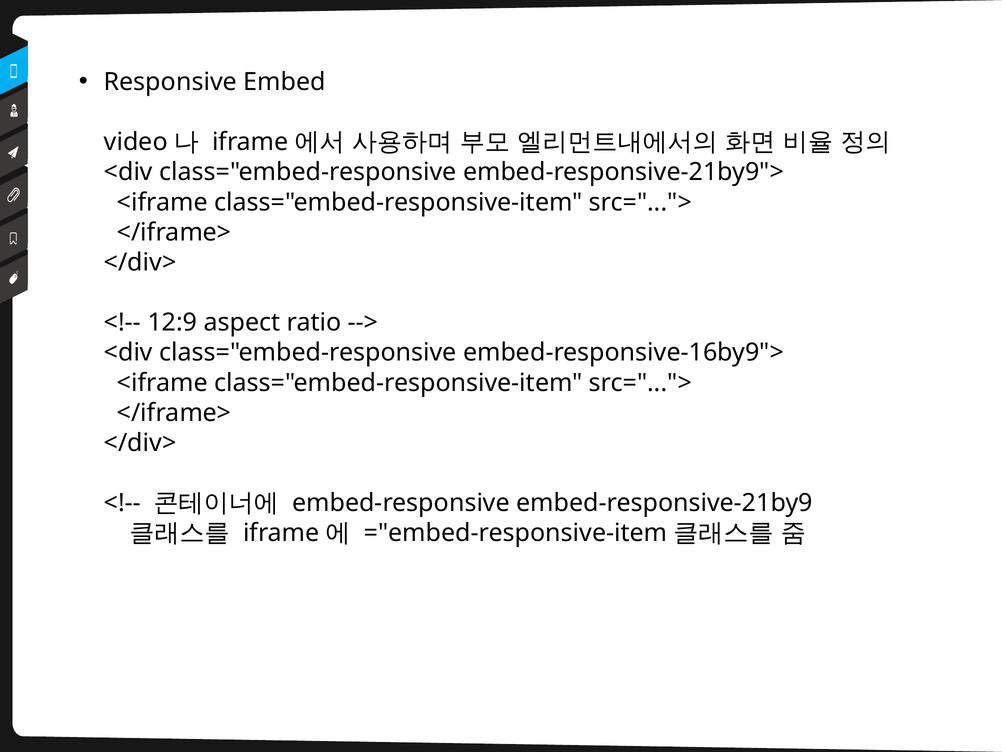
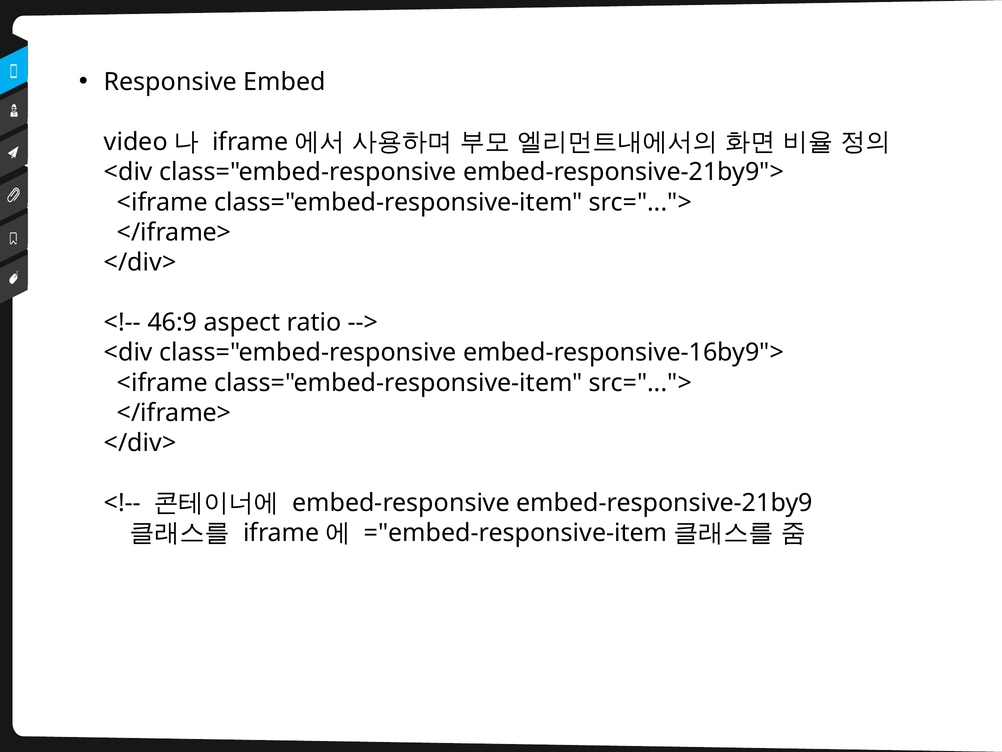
12:9: 12:9 -> 46:9 (172, 322)
